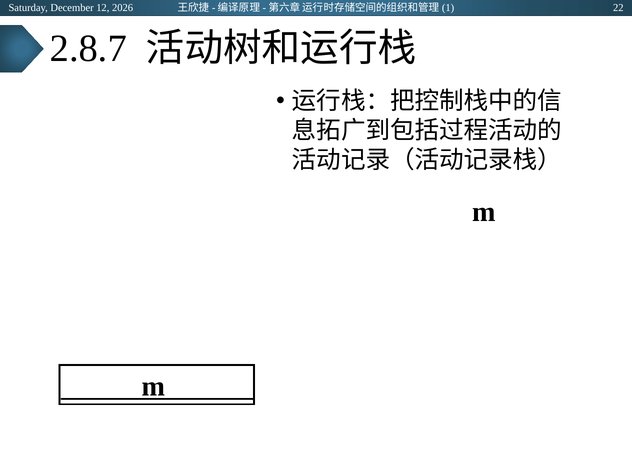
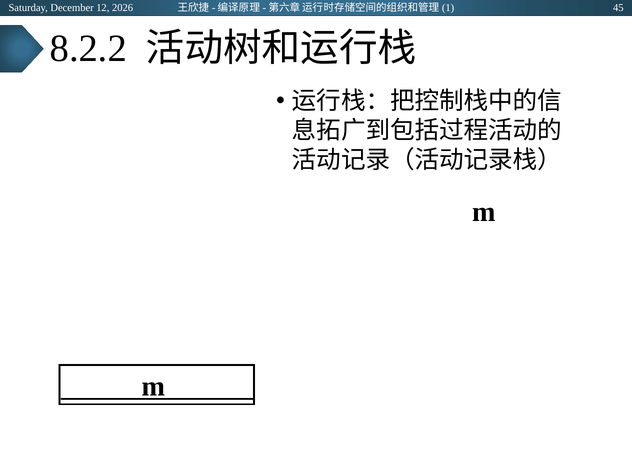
22: 22 -> 45 (618, 8)
2.8.7: 2.8.7 -> 8.2.2 (88, 49)
